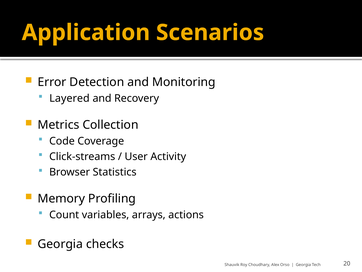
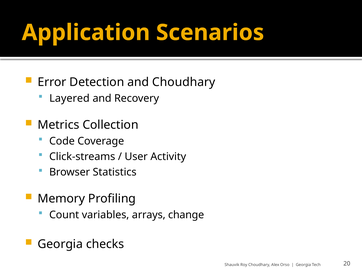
and Monitoring: Monitoring -> Choudhary (184, 82)
actions: actions -> change (186, 215)
